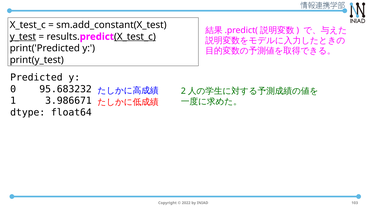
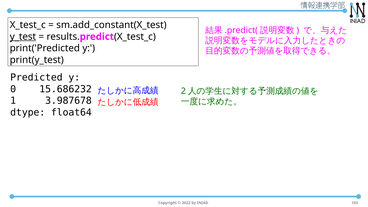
X_test_c underline: present -> none (135, 37)
95.683232: 95.683232 -> 15.686232 (66, 89)
3.986671: 3.986671 -> 3.987678 (68, 101)
